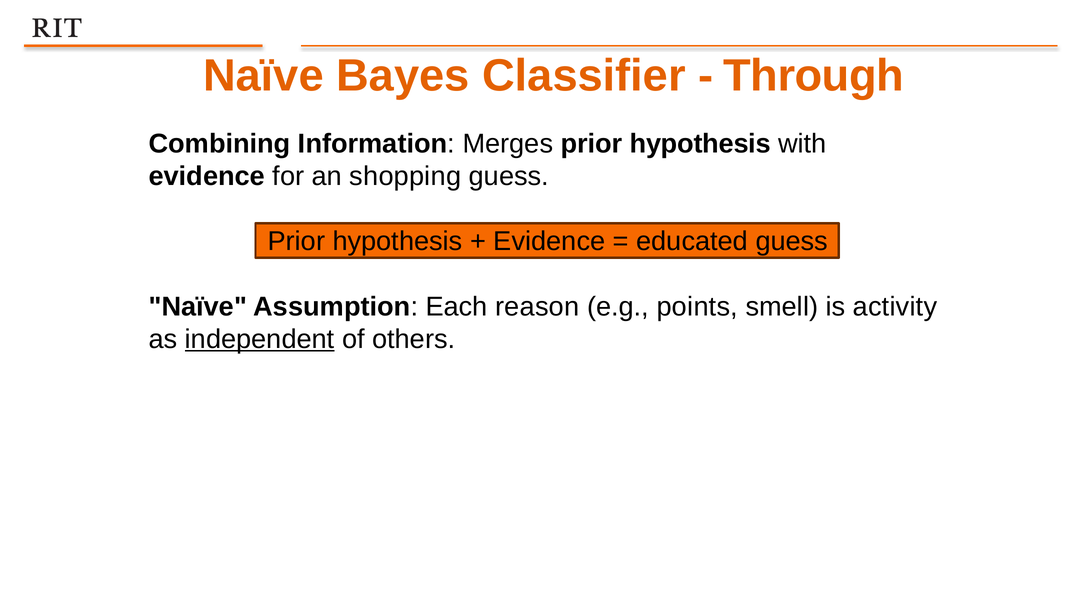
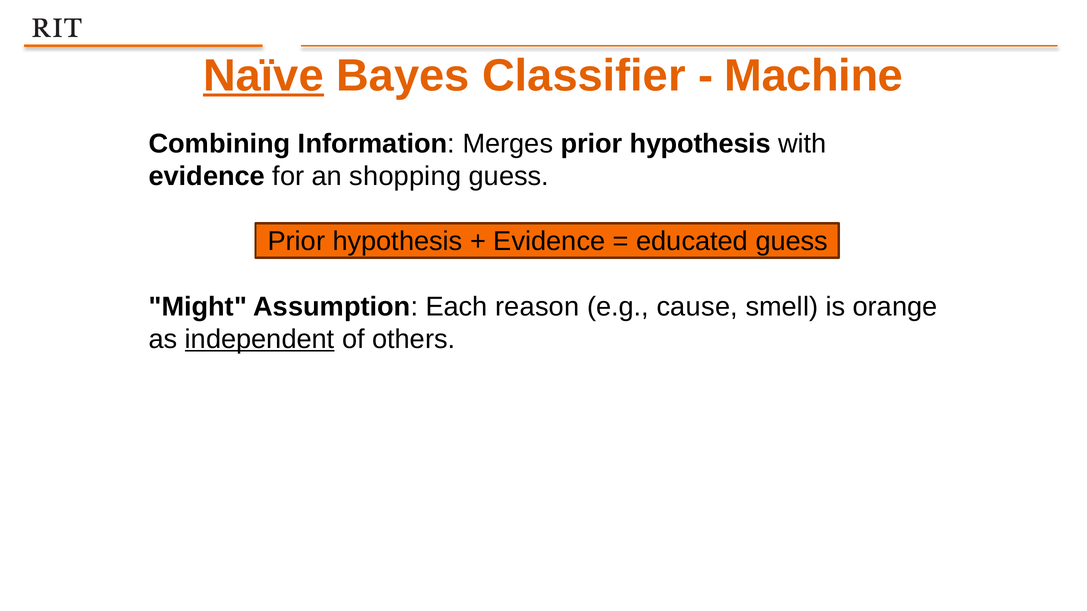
Naïve underline: none -> present (263, 76)
Through: Through -> Machine (814, 76)
Naïve: Naïve -> Might (198, 307)
points: points -> cause (697, 307)
activity: activity -> orange (895, 307)
